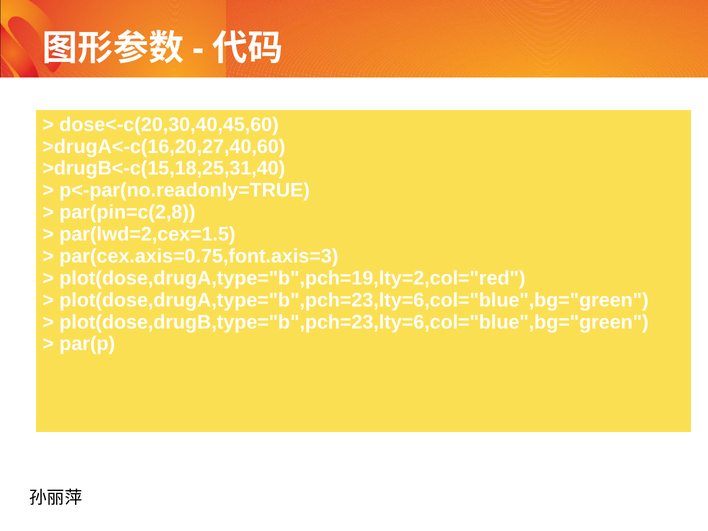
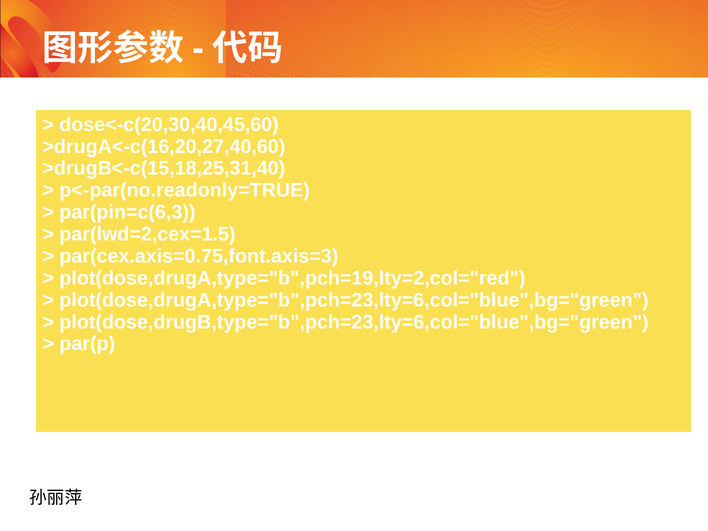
par(pin=c(2,8: par(pin=c(2,8 -> par(pin=c(6,3 (127, 212)
